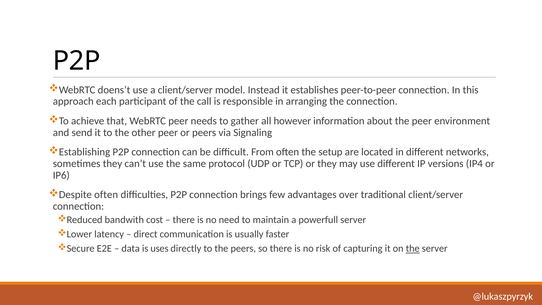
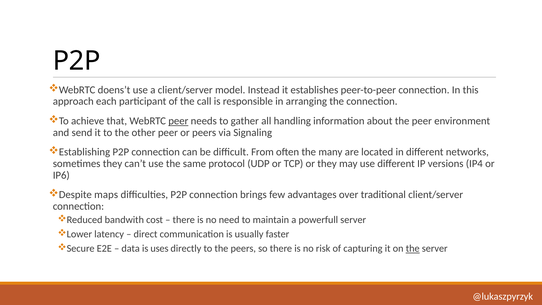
peer underline: none -> present (178, 121)
however: however -> handling (292, 121)
setup: setup -> many (330, 152)
Despite often: often -> maps (106, 195)
